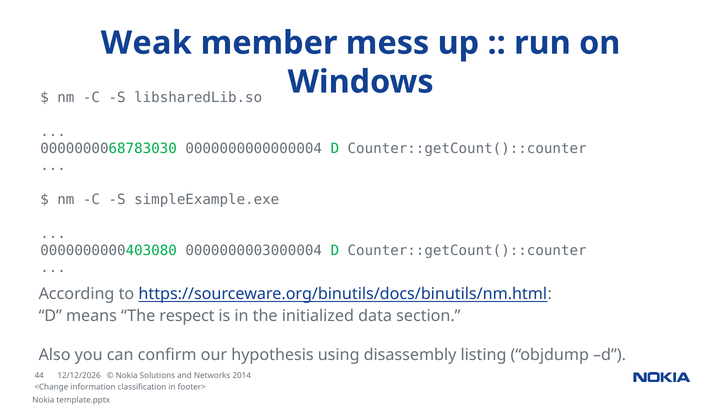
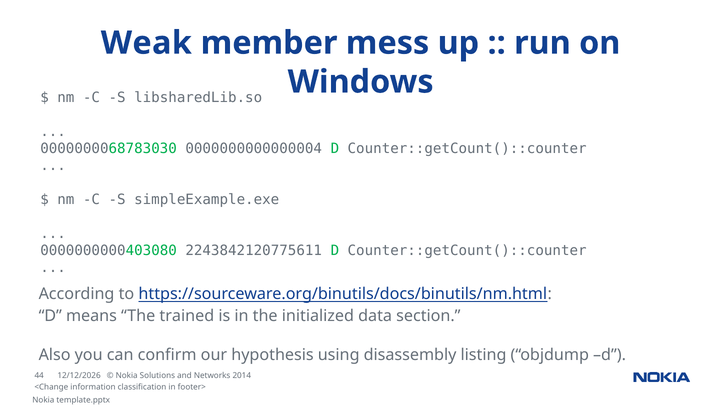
0000000003000004: 0000000003000004 -> 2243842120775611 (254, 250)
respect: respect -> trained (187, 316)
